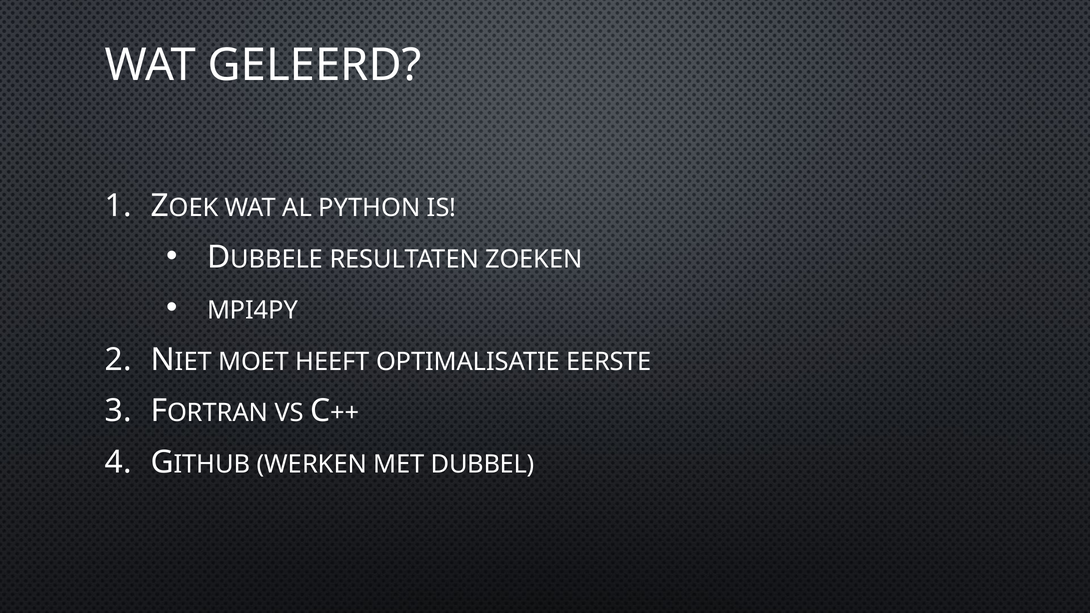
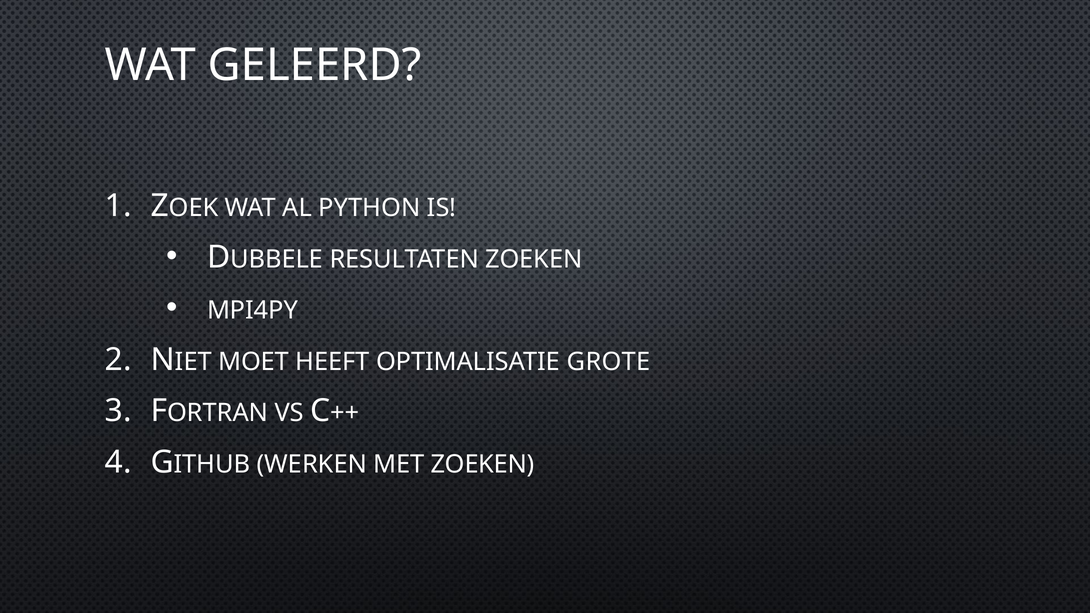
EERSTE: EERSTE -> GROTE (609, 362)
MET DUBBEL: DUBBEL -> ZOEKEN (483, 464)
